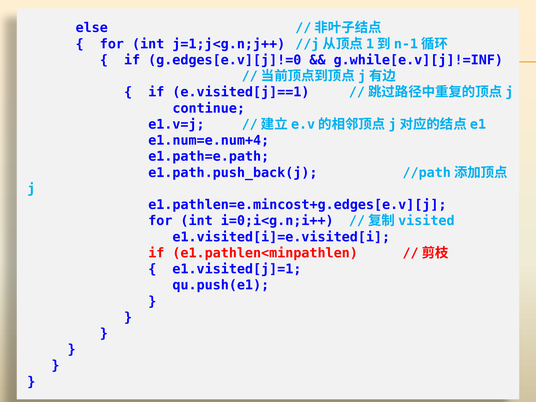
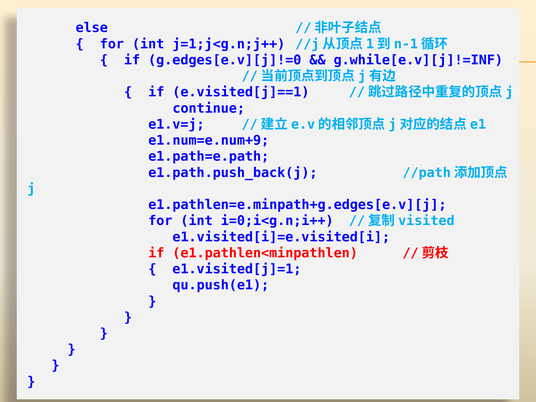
e1.num=e.num+4: e1.num=e.num+4 -> e1.num=e.num+9 (209, 140)
e1.pathlen=e.mincost+g.edges[e.v][j: e1.pathlen=e.mincost+g.edges[e.v][j -> e1.pathlen=e.minpath+g.edges[e.v][j (297, 205)
